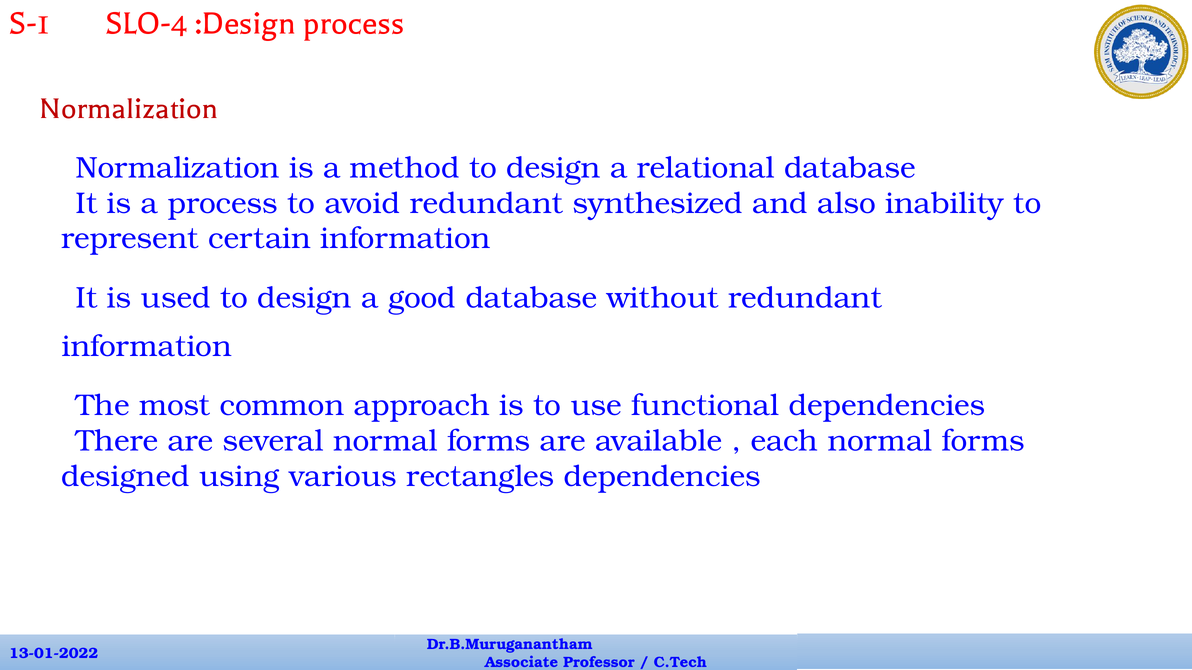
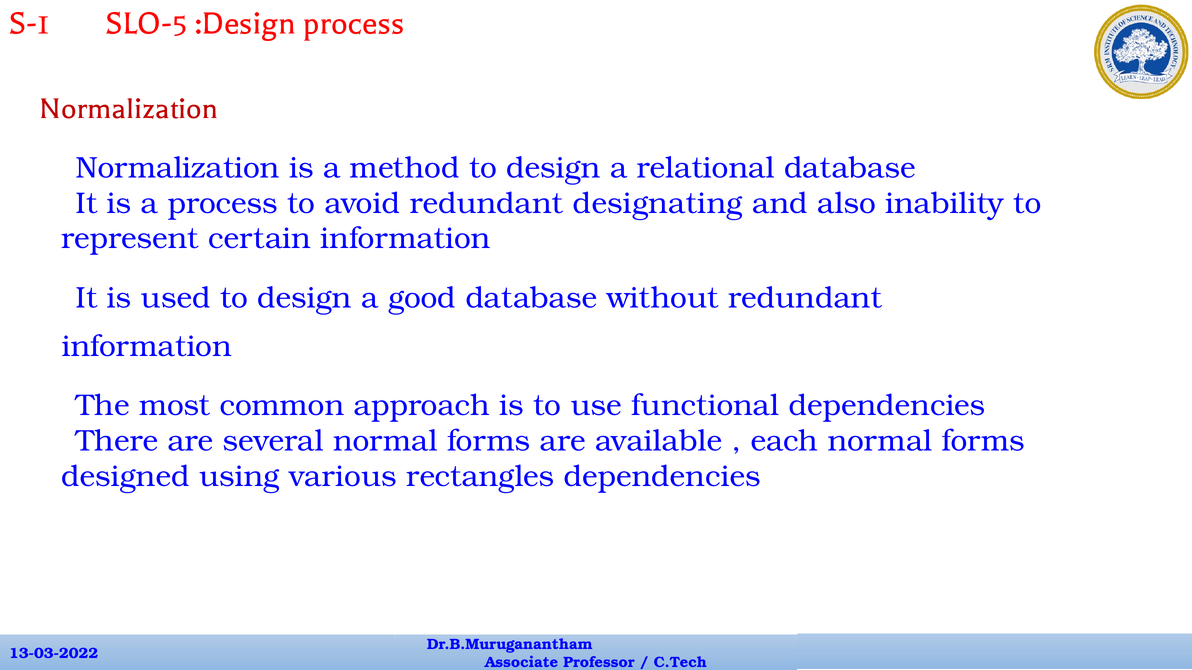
SLO-4: SLO-4 -> SLO-5 (146, 22)
synthesized: synthesized -> designating (658, 203)
13-01-2022: 13-01-2022 -> 13-03-2022 (54, 654)
